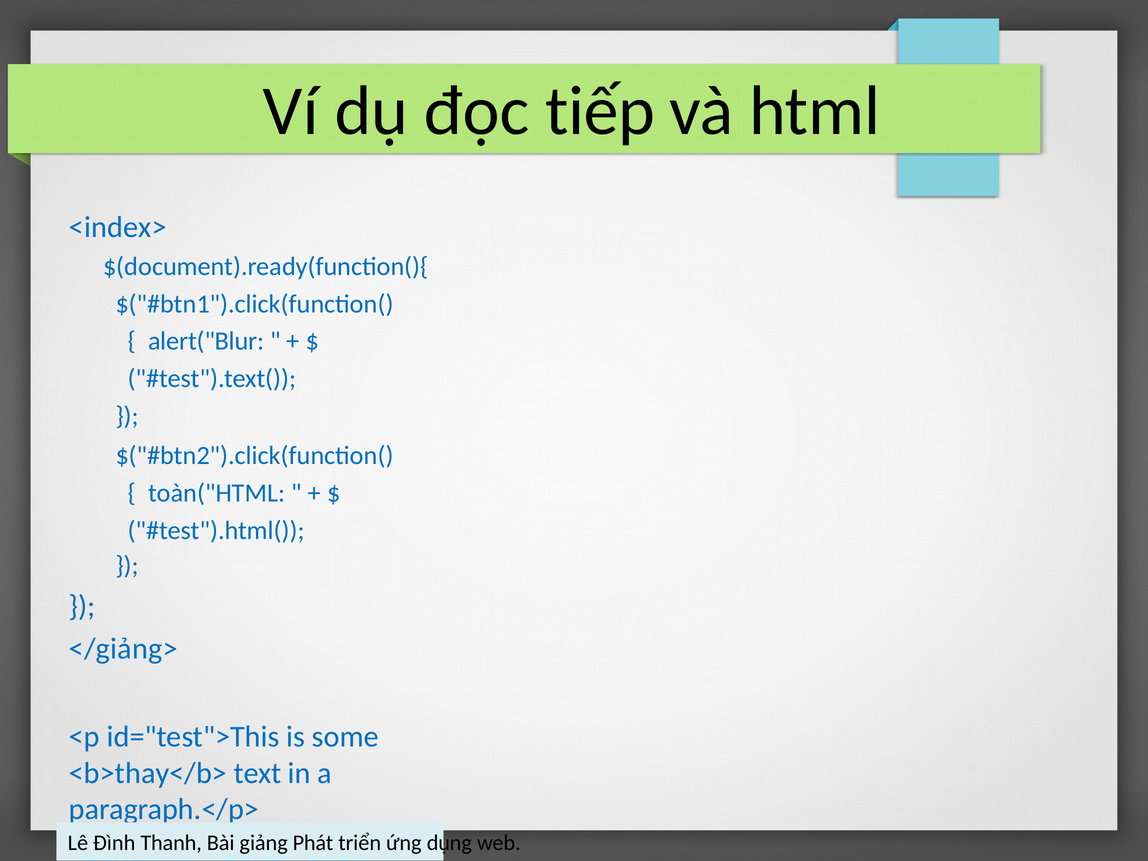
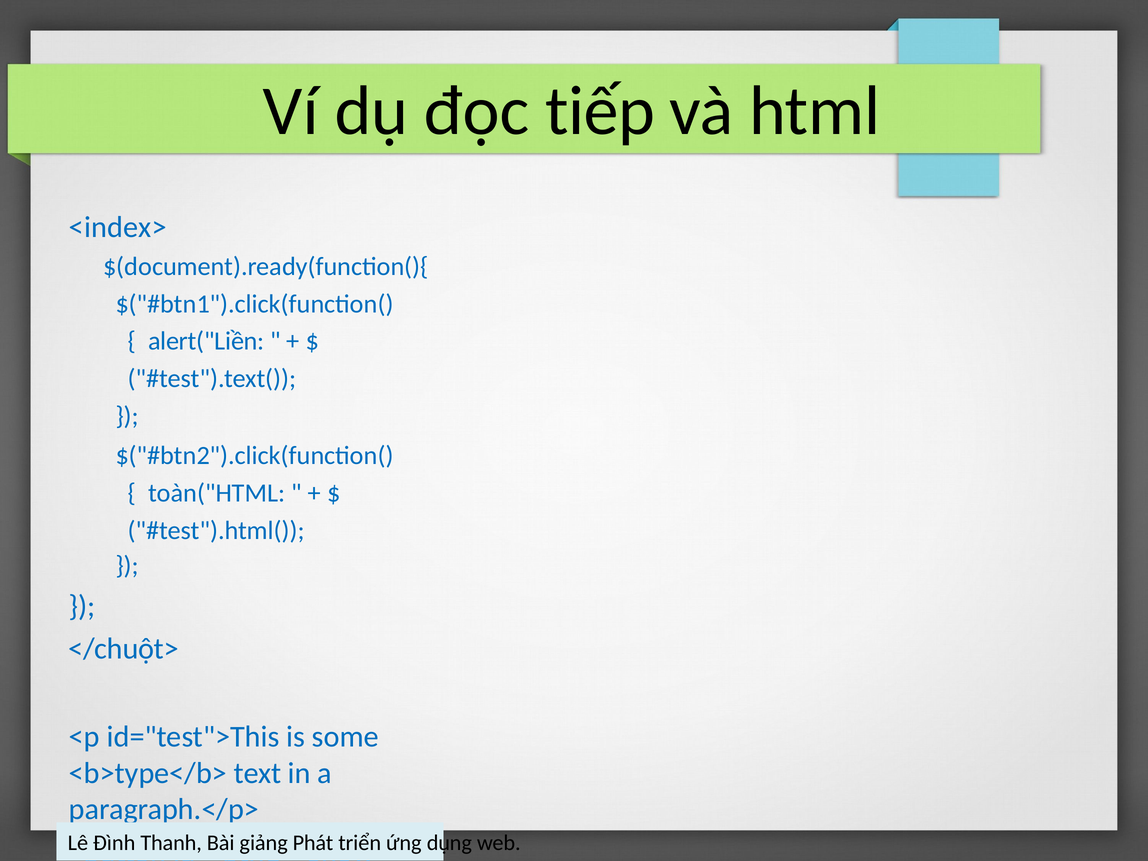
alert("Blur: alert("Blur -> alert("Liền (206, 341)
</giảng>: </giảng> -> </chuột> (124, 649)
<b>thay</b>: <b>thay</b> -> <b>type</b> (148, 773)
